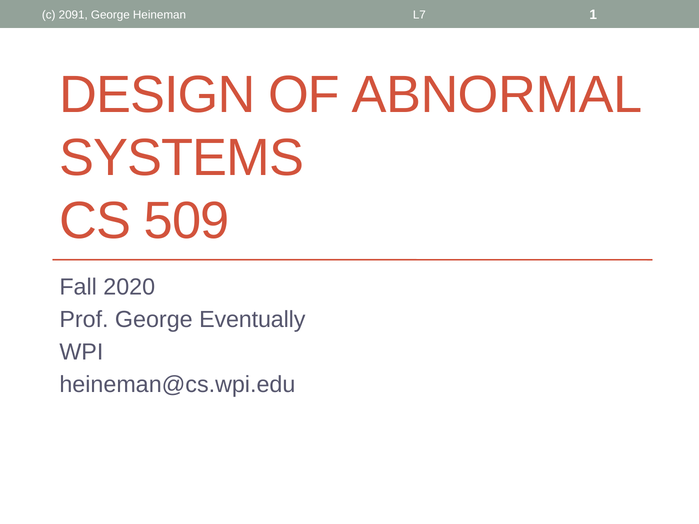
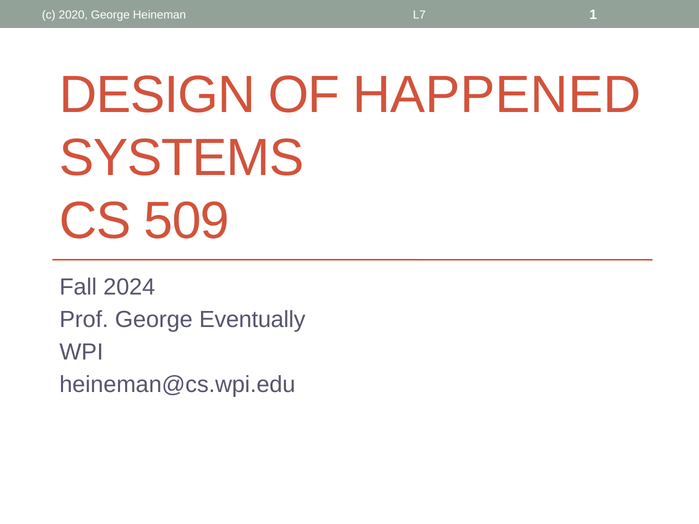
2091: 2091 -> 2020 (73, 15)
ABNORMAL: ABNORMAL -> HAPPENED (497, 95)
2020: 2020 -> 2024 (129, 287)
